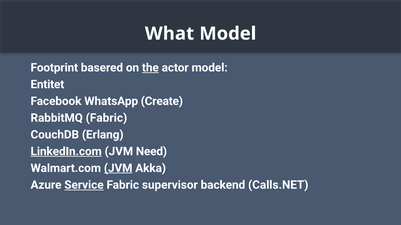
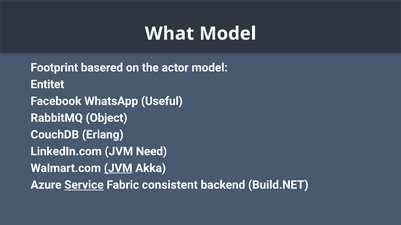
the underline: present -> none (150, 68)
Create: Create -> Useful (162, 101)
RabbitMQ Fabric: Fabric -> Object (107, 118)
LinkedIn.com underline: present -> none (66, 152)
supervisor: supervisor -> consistent (170, 185)
Calls.NET: Calls.NET -> Build.NET (278, 185)
